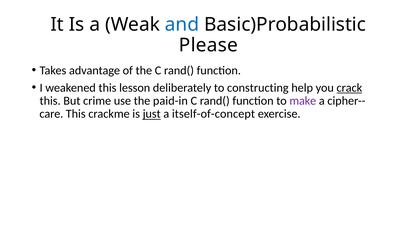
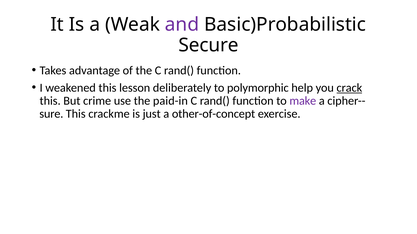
and colour: blue -> purple (182, 25)
Please: Please -> Secure (209, 45)
constructing: constructing -> polymorphic (258, 88)
care: care -> sure (51, 114)
just underline: present -> none (152, 114)
itself-of-concept: itself-of-concept -> other-of-concept (214, 114)
